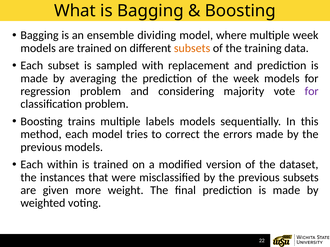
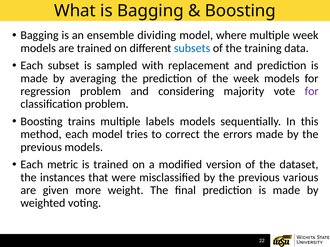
subsets colour: orange -> blue (192, 48)
within: within -> metric (63, 165)
previous subsets: subsets -> various (301, 178)
